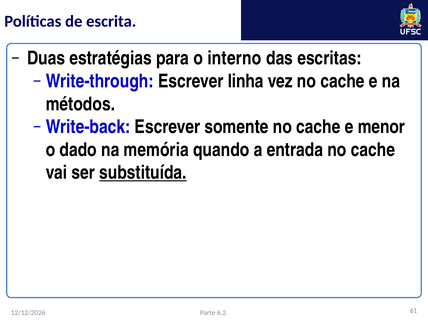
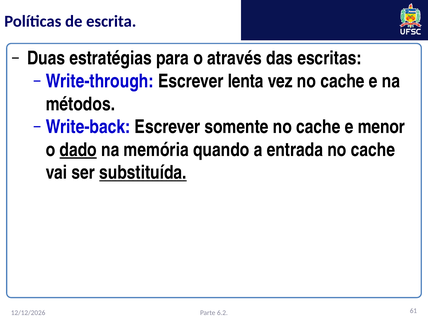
interno: interno -> através (234, 58)
linha: linha -> lenta (246, 81)
dado underline: none -> present (78, 150)
